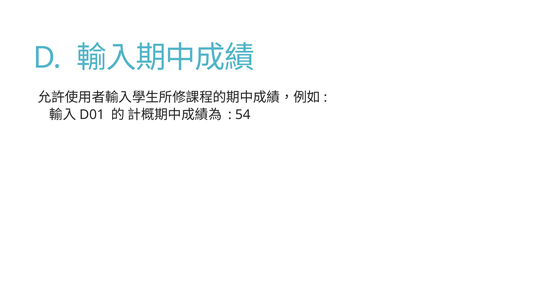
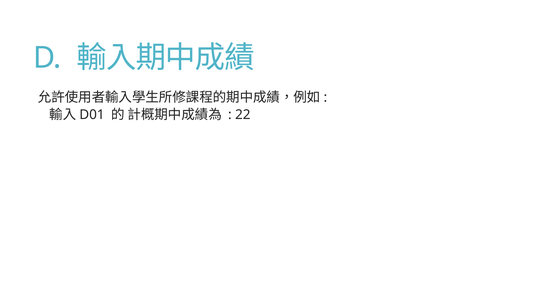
54: 54 -> 22 (243, 114)
